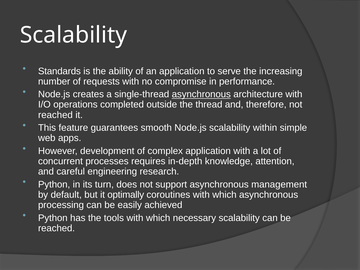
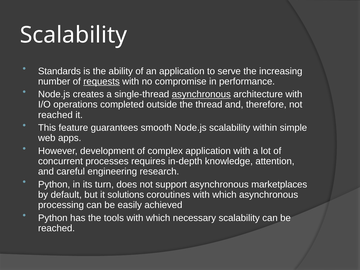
requests underline: none -> present (102, 81)
management: management -> marketplaces (279, 185)
optimally: optimally -> solutions (126, 195)
